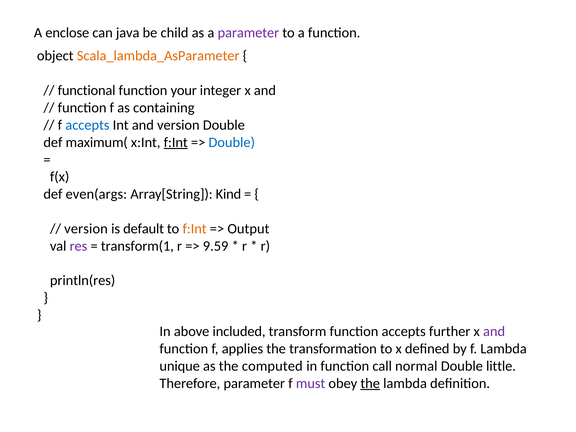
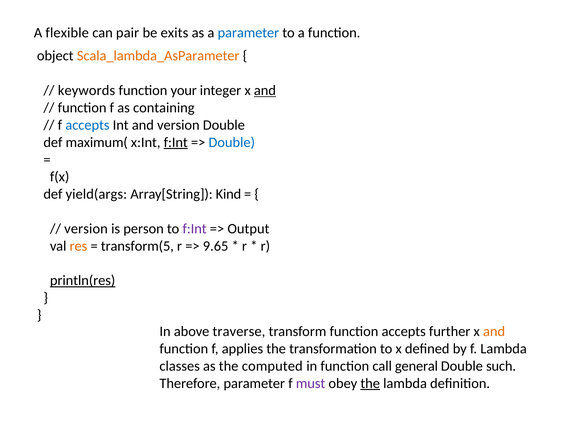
enclose: enclose -> flexible (67, 33)
java: java -> pair (128, 33)
child: child -> exits (174, 33)
parameter colour: purple -> blue (248, 33)
functional: functional -> keywords (86, 90)
and underline: none -> present (265, 90)
even(args: even(args -> yield(args (96, 194)
default: default -> person (144, 229)
f:Int colour: orange -> purple (195, 229)
res colour: purple -> orange (78, 246)
transform(1: transform(1 -> transform(5 (137, 246)
9.59: 9.59 -> 9.65 (216, 246)
println(res underline: none -> present (83, 281)
included: included -> traverse (239, 331)
and colour: purple -> orange (494, 331)
unique: unique -> classes (180, 366)
normal: normal -> general (416, 366)
little: little -> such (501, 366)
